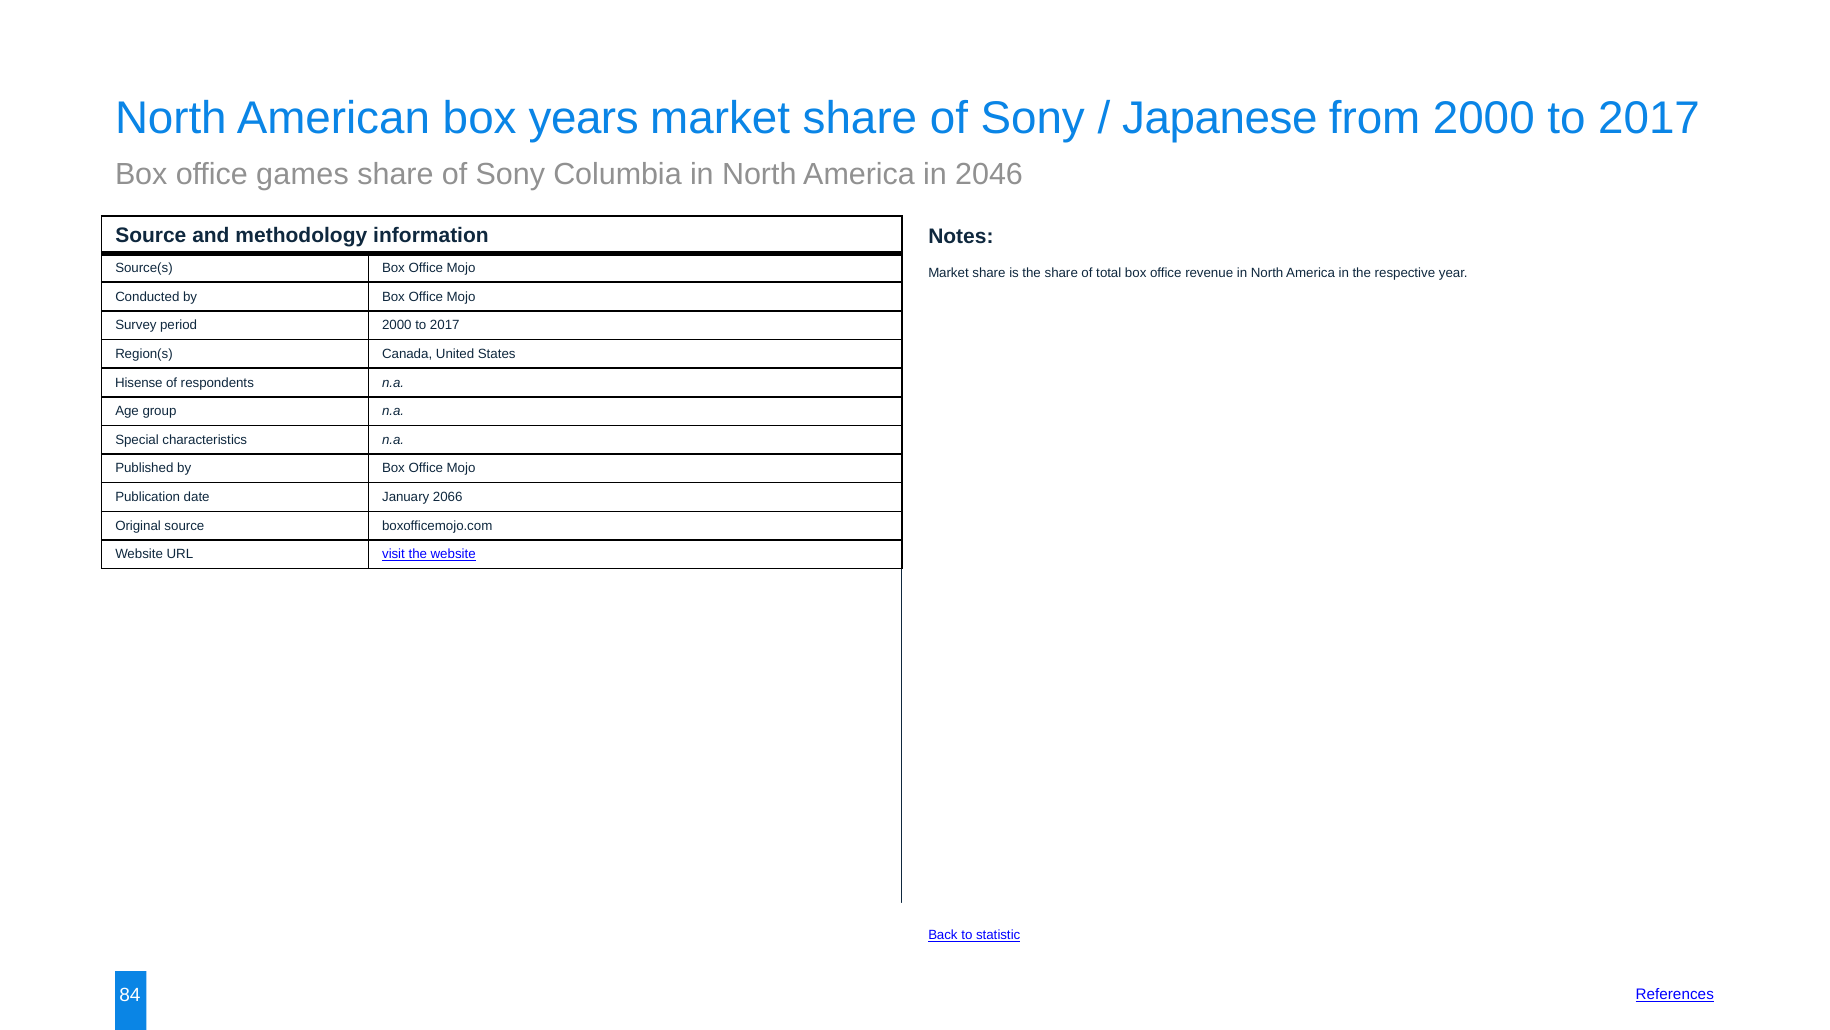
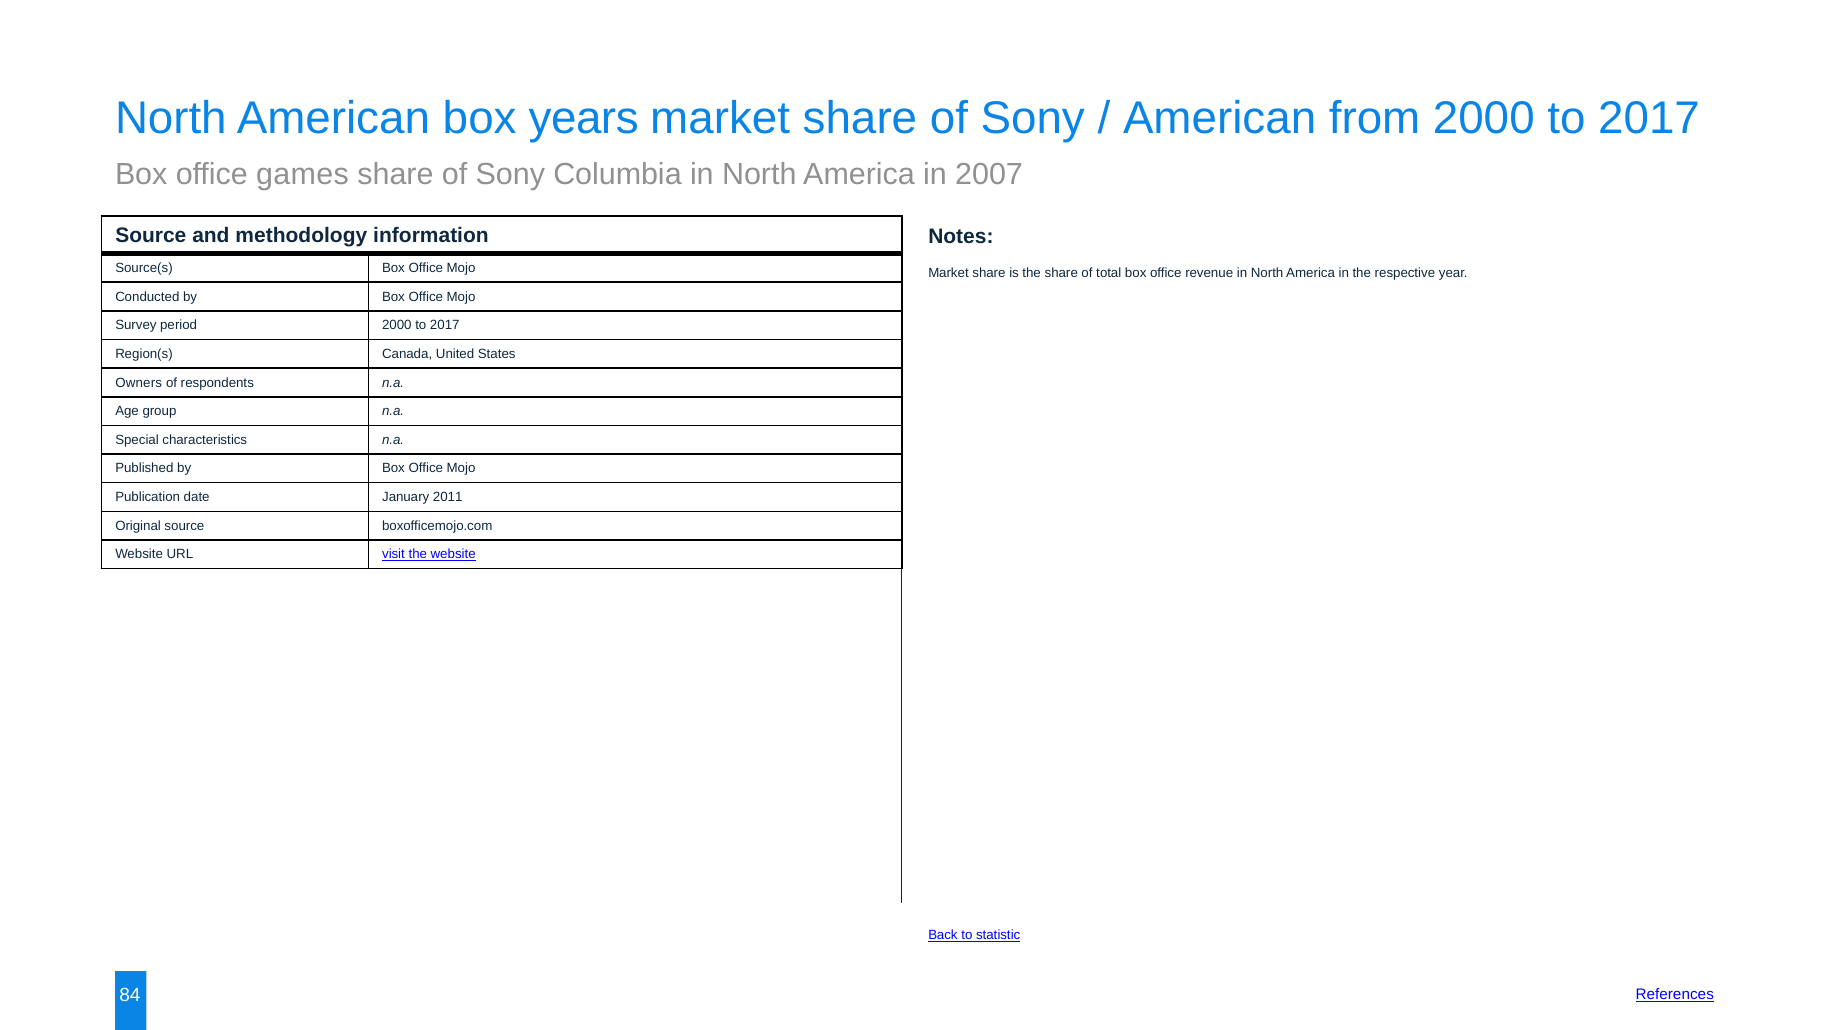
Japanese: Japanese -> American (1220, 118)
2046: 2046 -> 2007 (989, 174)
Hisense: Hisense -> Owners (139, 382)
2066: 2066 -> 2011 (448, 497)
